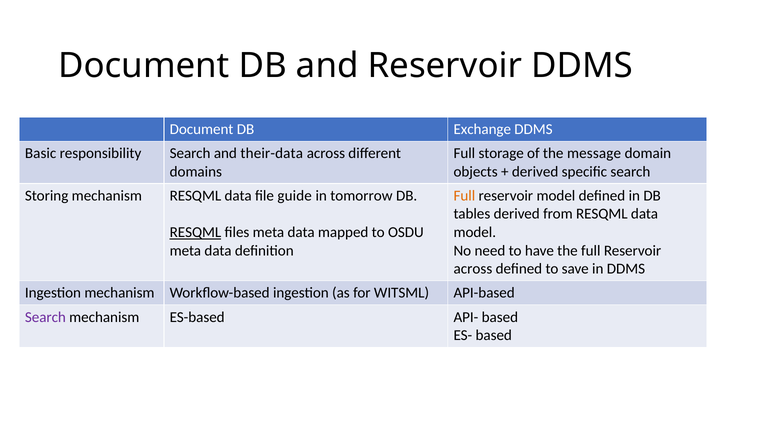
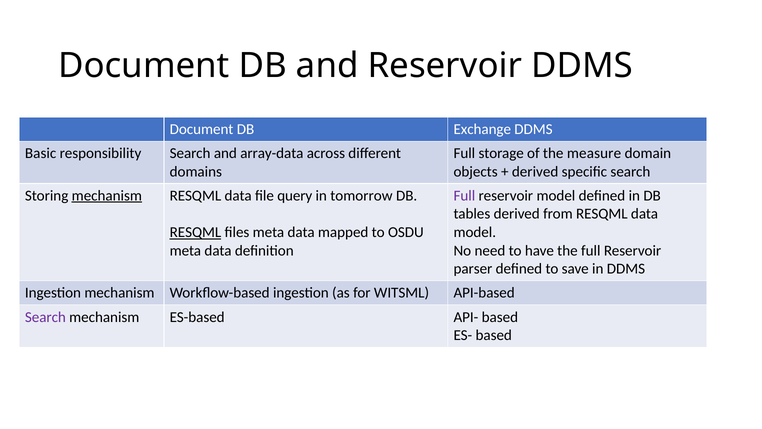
their-data: their-data -> array-data (272, 153)
message: message -> measure (594, 153)
mechanism underline: none -> present (107, 196)
guide: guide -> query (295, 196)
Full colour: orange -> purple (464, 196)
across: across -> parser (473, 269)
